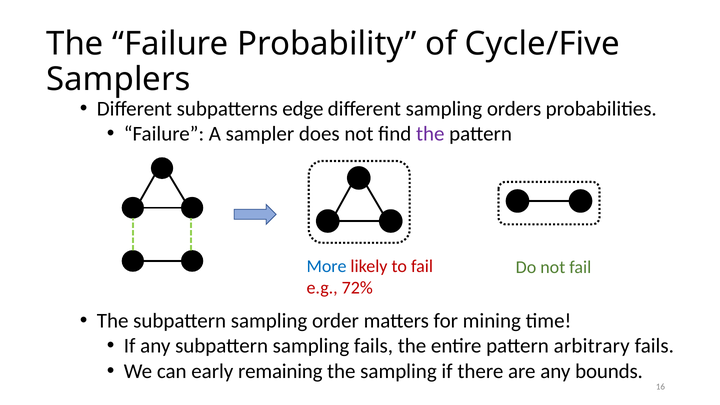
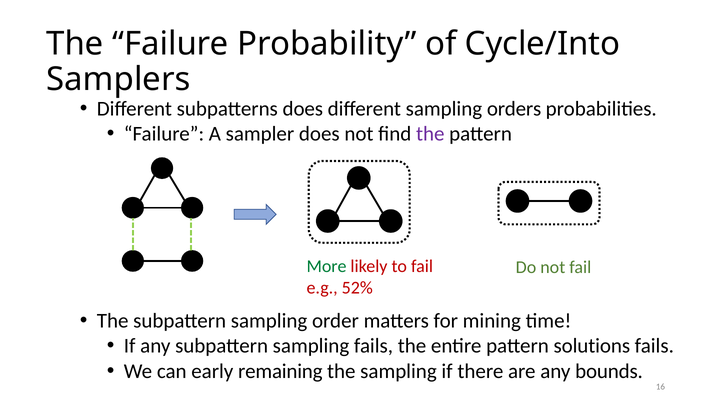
Cycle/Five: Cycle/Five -> Cycle/Into (543, 44)
subpatterns edge: edge -> does (303, 109)
More colour: blue -> green (327, 266)
72%: 72% -> 52% (357, 288)
arbitrary: arbitrary -> solutions (592, 346)
